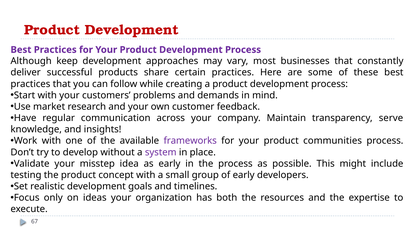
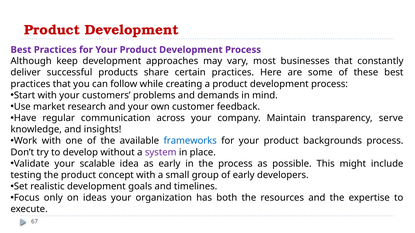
frameworks colour: purple -> blue (190, 141)
communities: communities -> backgrounds (333, 141)
misstep: misstep -> scalable (97, 164)
